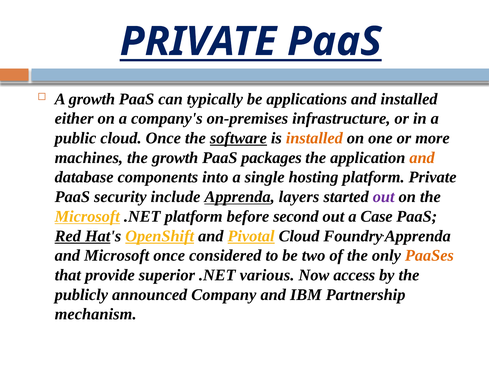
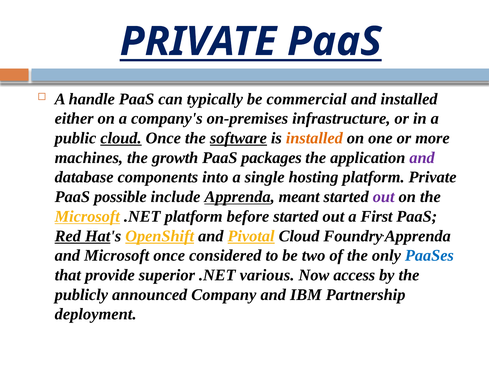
A growth: growth -> handle (92, 99)
applications: applications -> commercial (307, 99)
cloud underline: none -> present (121, 138)
and colour: orange -> purple (422, 158)
security: security -> possible (120, 197)
layers: layers -> meant (299, 197)
before second: second -> started (296, 216)
Case: Case -> First (377, 216)
PaaSes colour: orange -> blue (429, 255)
mechanism: mechanism -> deployment (96, 314)
